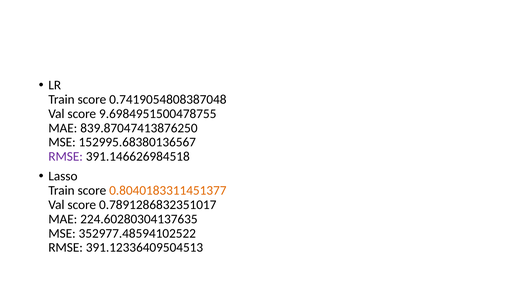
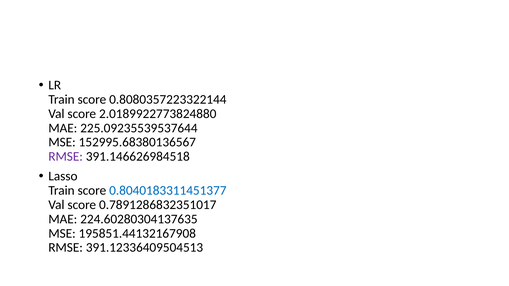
0.7419054808387048: 0.7419054808387048 -> 0.8080357223322144 (168, 100)
9.6984951500478755: 9.6984951500478755 -> 2.0189922773824880 (158, 114)
839.87047413876250: 839.87047413876250 -> 225.09235539537644 (139, 128)
0.8040183311451377 colour: orange -> blue (168, 191)
352977.48594102522: 352977.48594102522 -> 195851.44132167908 (137, 234)
